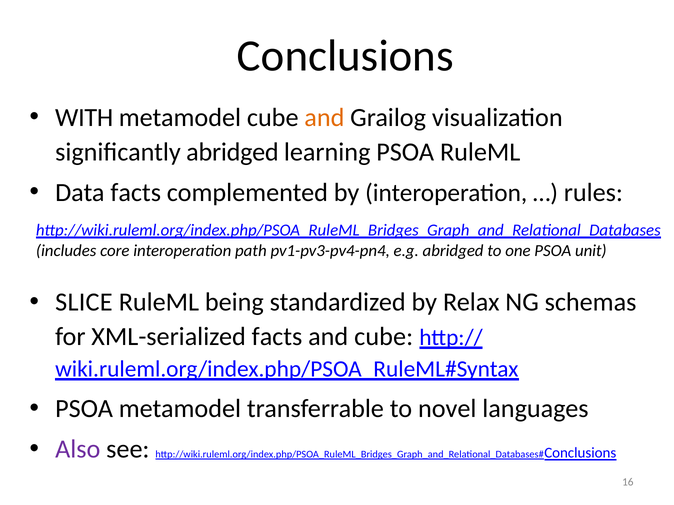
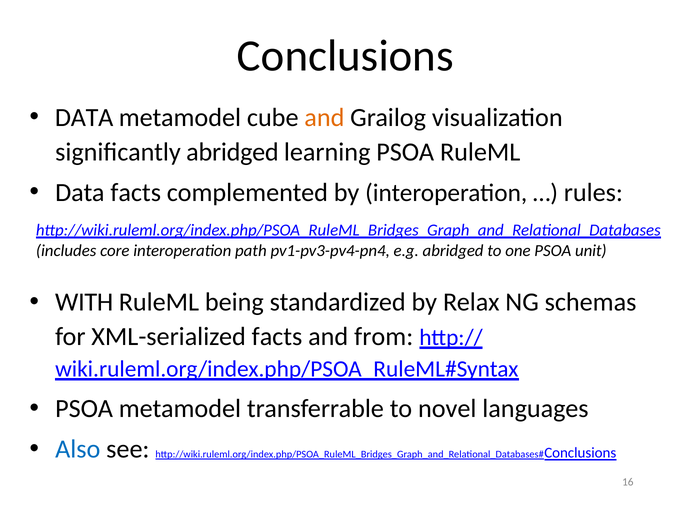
WITH: WITH -> DATA (84, 118)
SLICE: SLICE -> WITH (84, 303)
and cube: cube -> from (384, 337)
Also colour: purple -> blue (78, 450)
